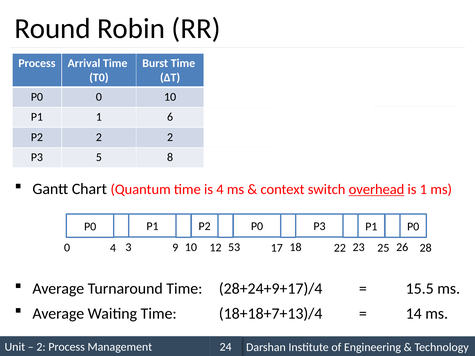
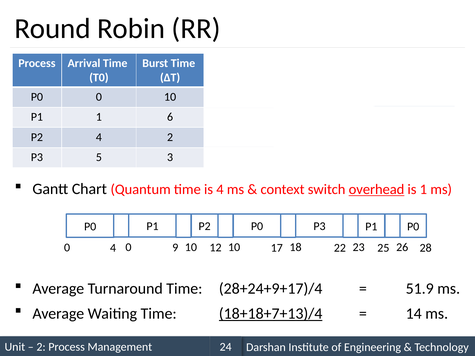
P2 2: 2 -> 4 (99, 137)
8: 8 -> 3 (170, 157)
12 53: 53 -> 10 (234, 247)
4 3: 3 -> 0 (128, 248)
15.5: 15.5 -> 51.9 (420, 289)
18+18+7+13)/4 underline: none -> present (271, 314)
